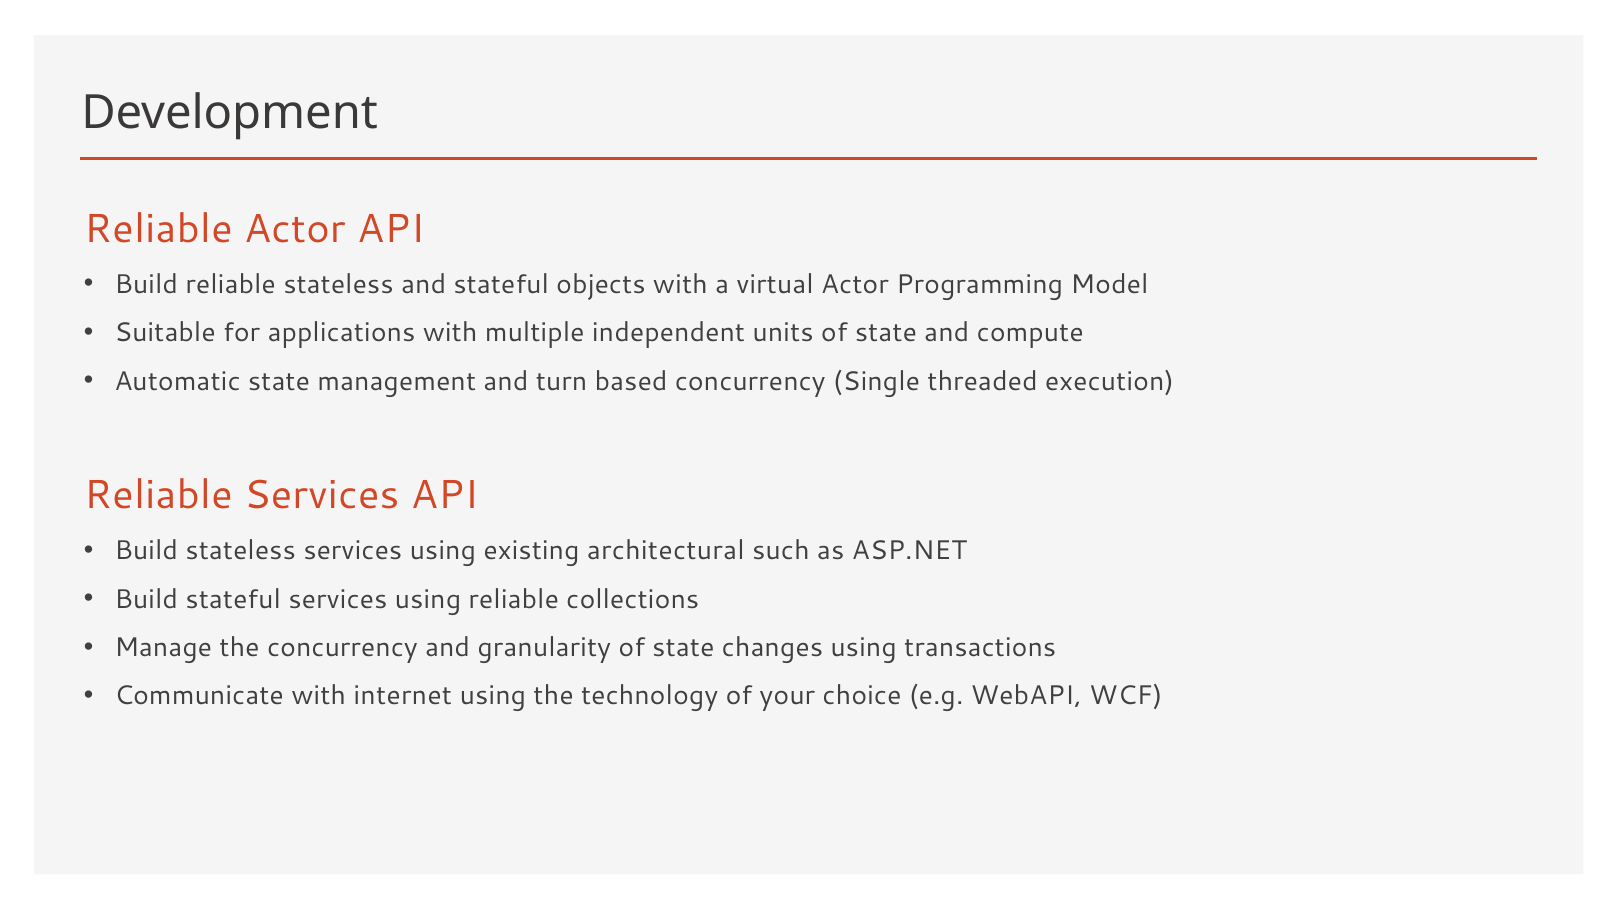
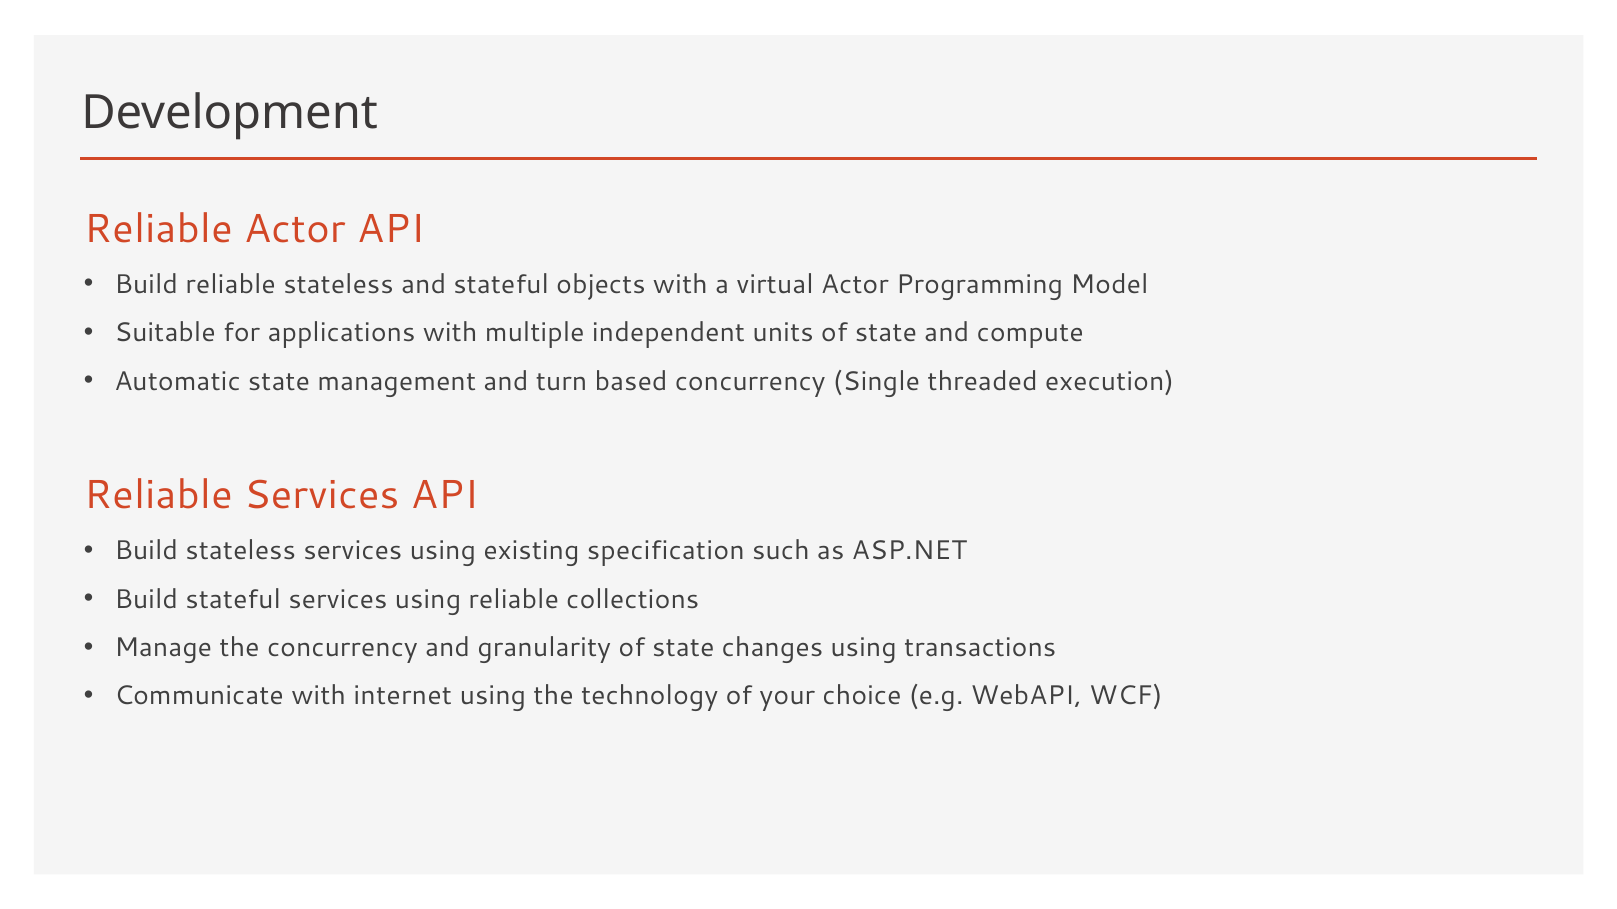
architectural: architectural -> specification (666, 551)
